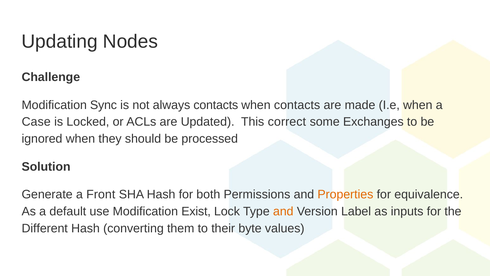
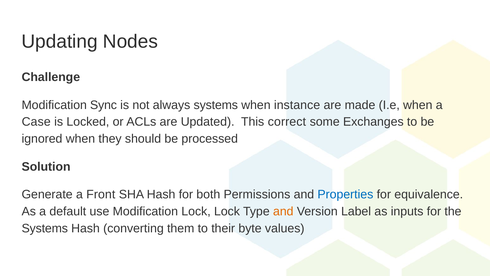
always contacts: contacts -> systems (216, 105)
when contacts: contacts -> instance (297, 105)
Properties colour: orange -> blue (345, 194)
Modification Exist: Exist -> Lock (196, 211)
Different: Different -> Systems (45, 228)
